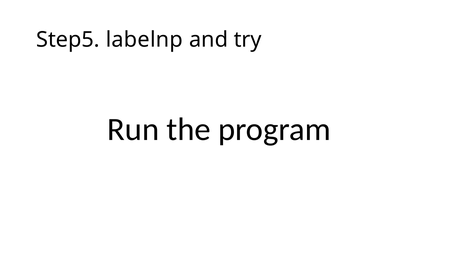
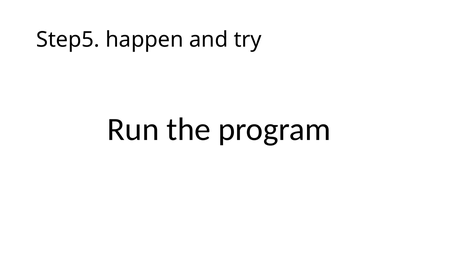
labelnp: labelnp -> happen (144, 40)
